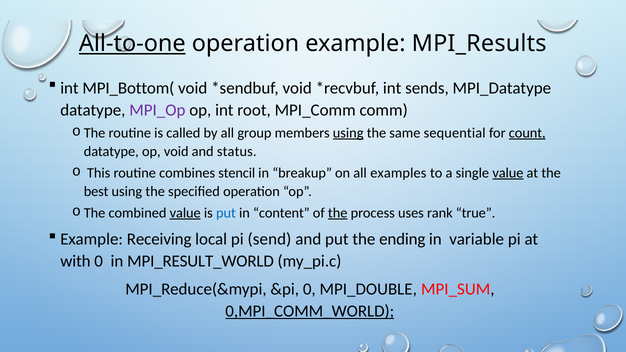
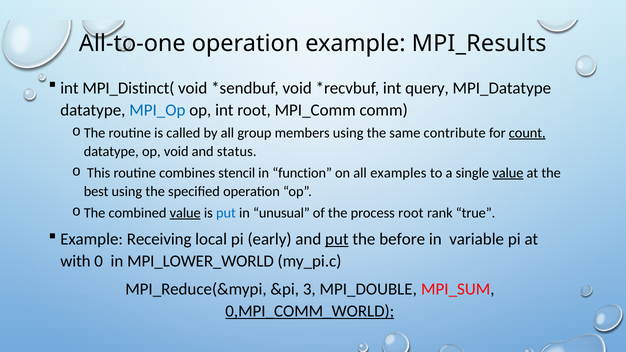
All-to-one underline: present -> none (132, 44)
MPI_Bottom(: MPI_Bottom( -> MPI_Distinct( (128, 88)
sends: sends -> query (427, 88)
MPI_Op colour: purple -> blue (157, 110)
using underline: present -> none (348, 133)
sequential: sequential -> contribute (455, 133)
breakup: breakup -> function (302, 173)
content: content -> unusual (281, 213)
the underline: present -> none (338, 213)
process uses: uses -> root (411, 213)
send: send -> early (270, 239)
put underline: none -> present (337, 239)
ending: ending -> before (402, 239)
MPI_RESULT_WORLD: MPI_RESULT_WORLD -> MPI_LOWER_WORLD (201, 261)
&pi 0: 0 -> 3 (309, 289)
